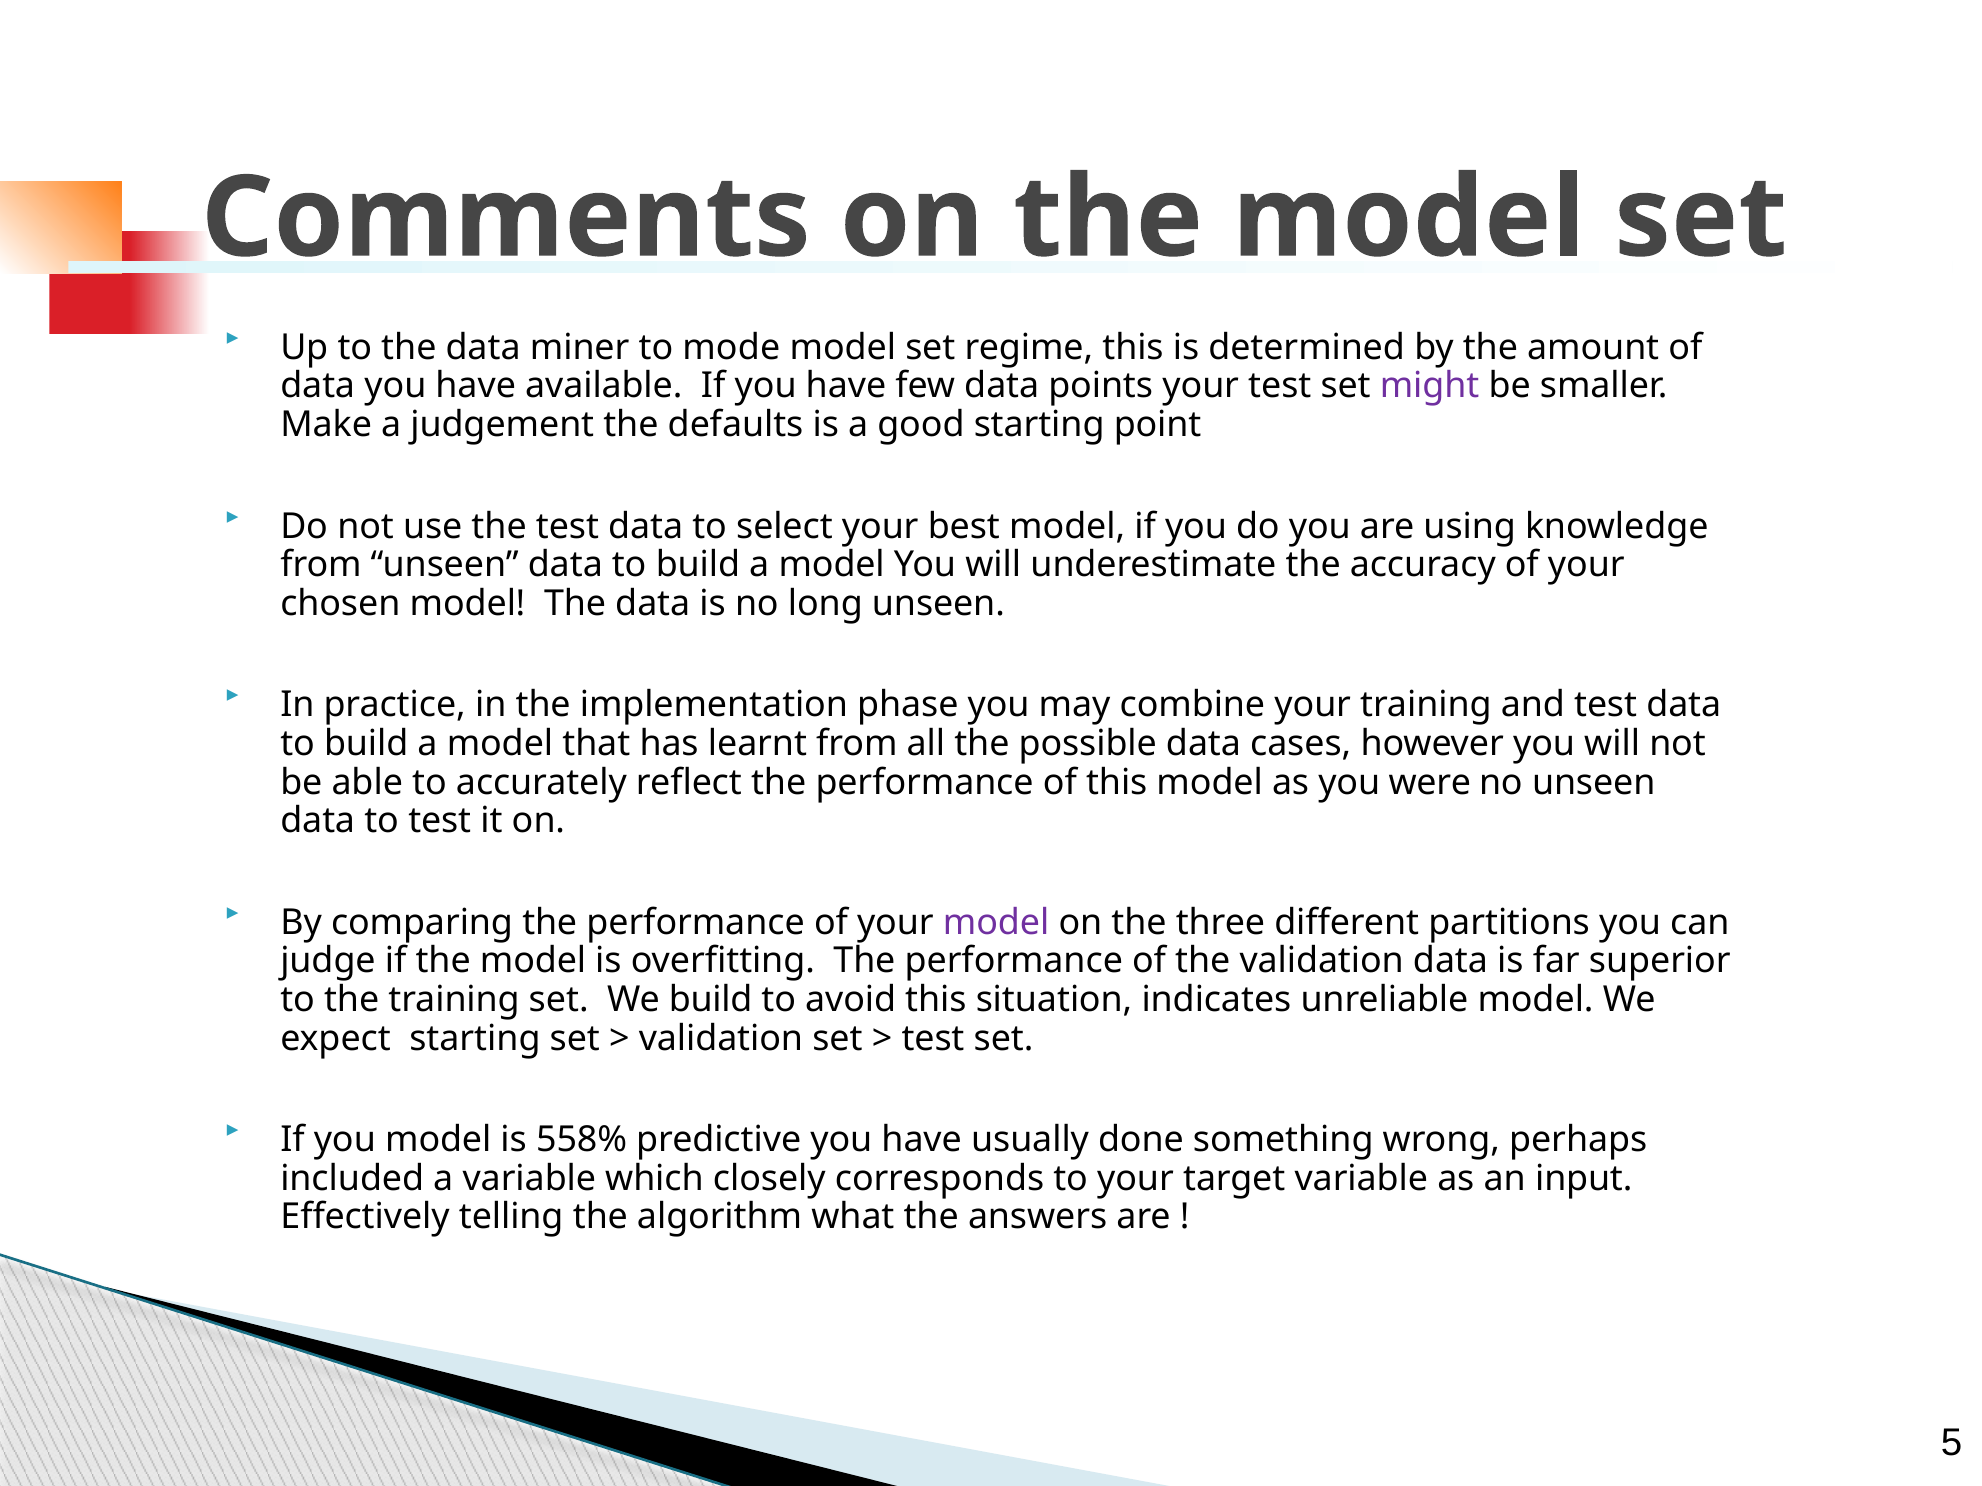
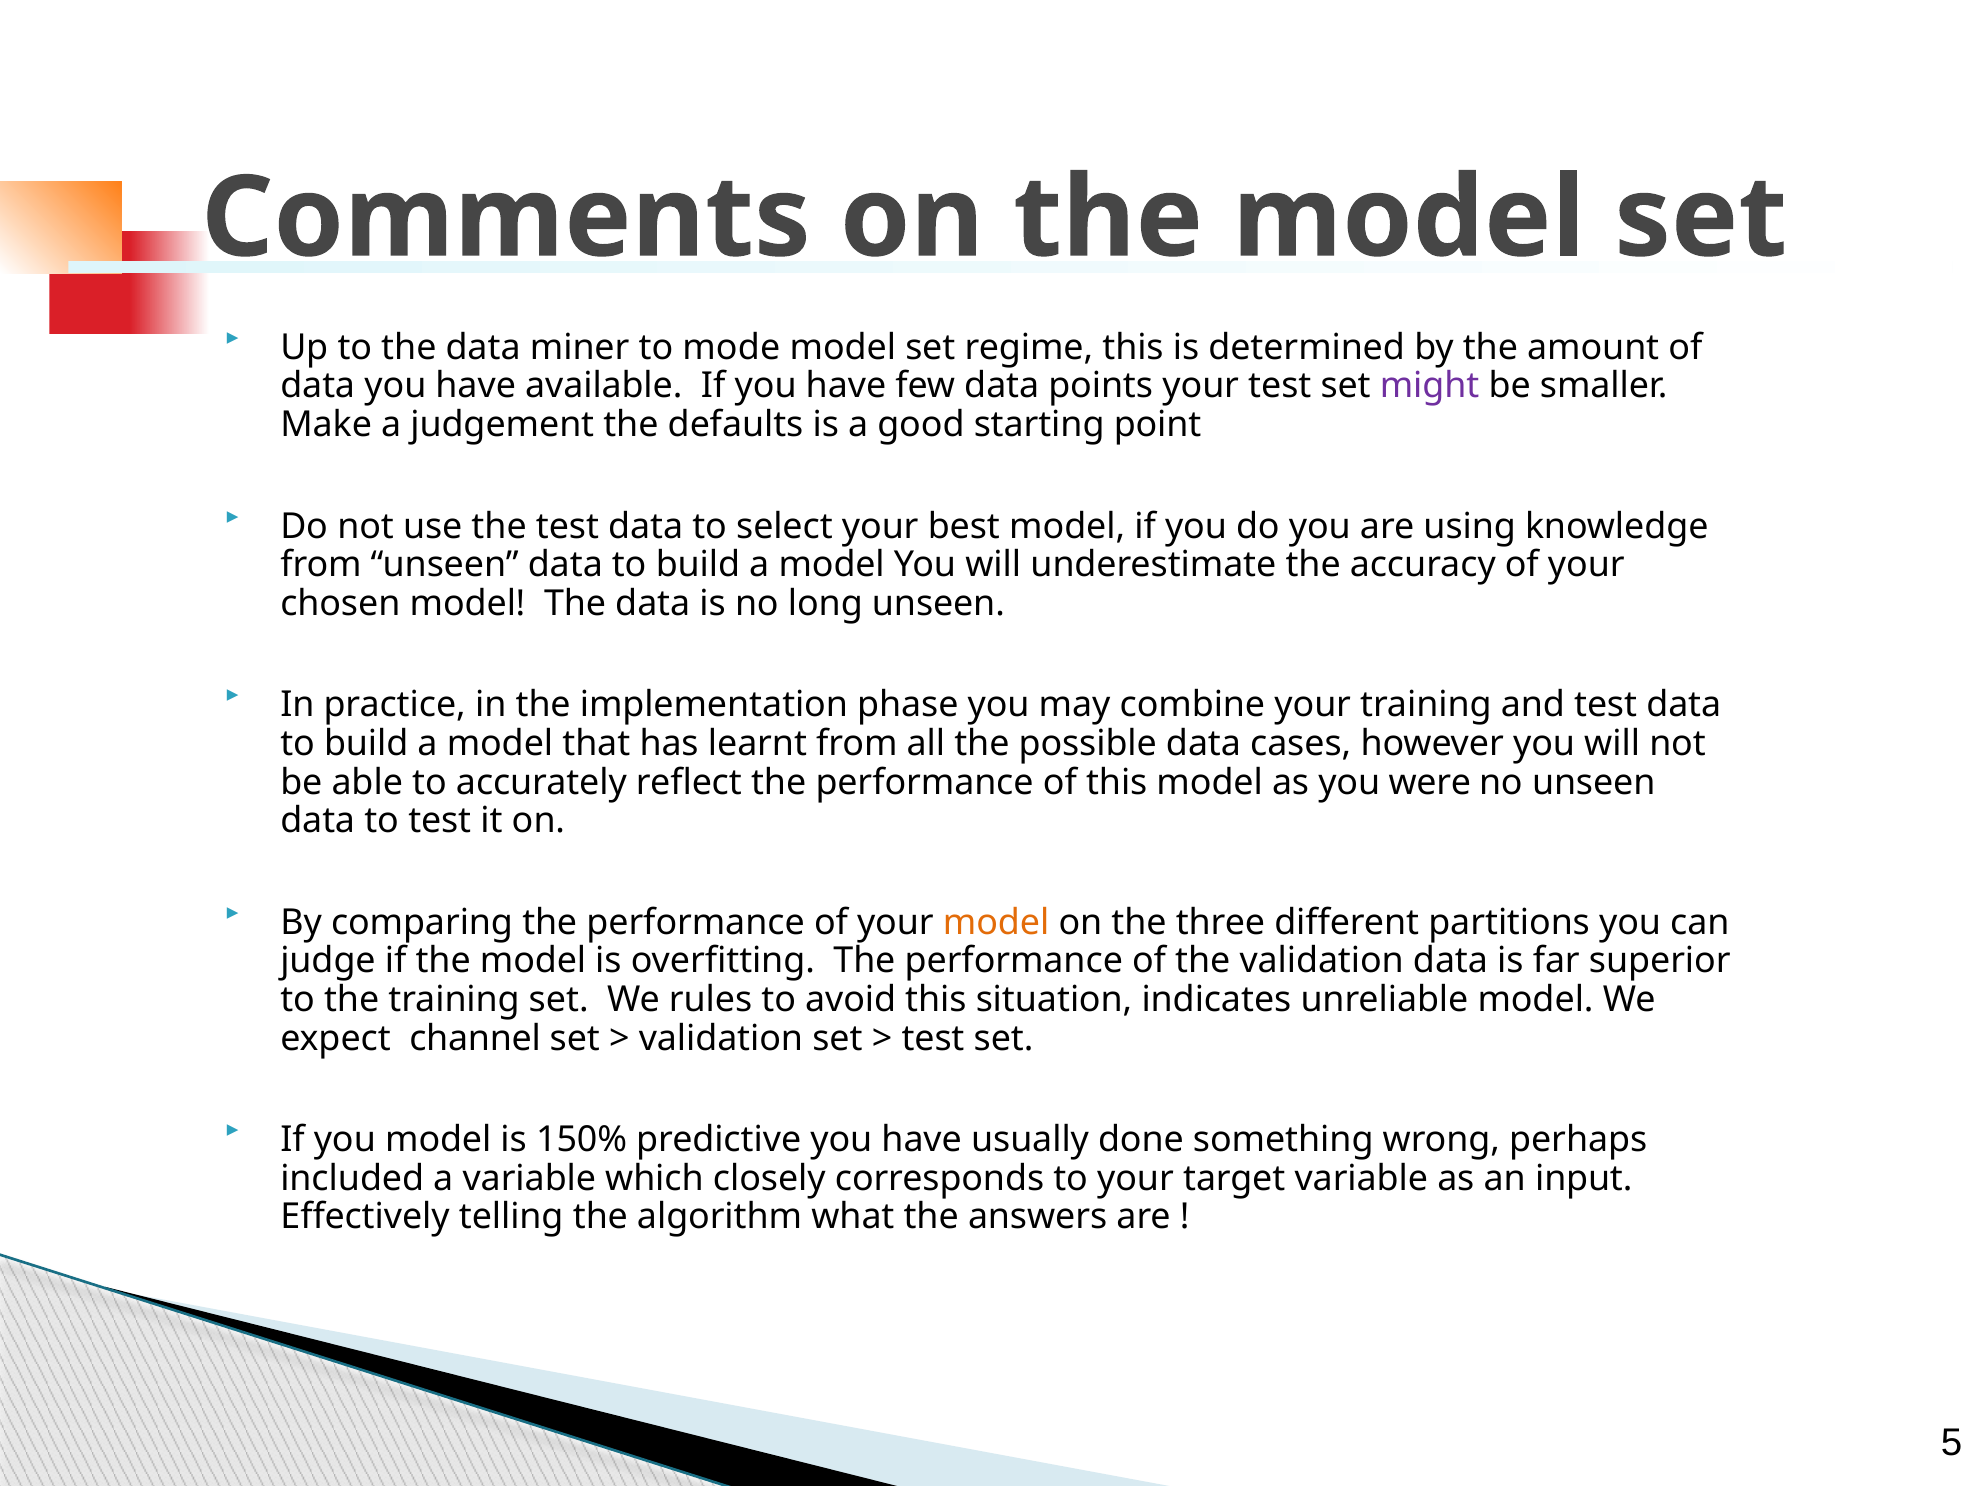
model colour: purple -> orange (996, 923)
We build: build -> rules (711, 1000)
expect starting: starting -> channel (475, 1039)
558%: 558% -> 150% (582, 1140)
